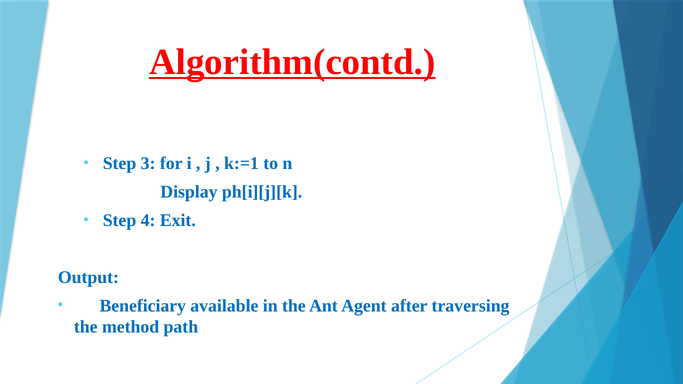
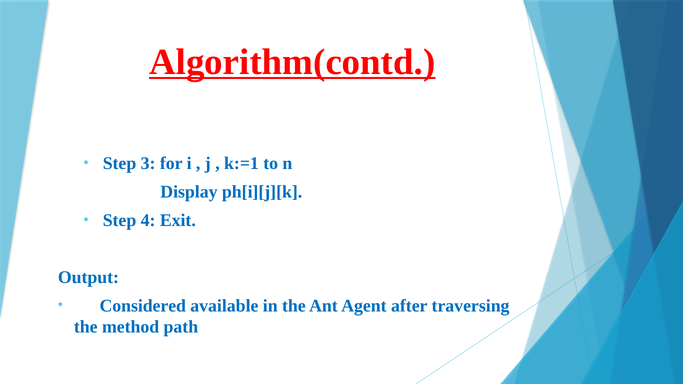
Beneficiary: Beneficiary -> Considered (143, 306)
